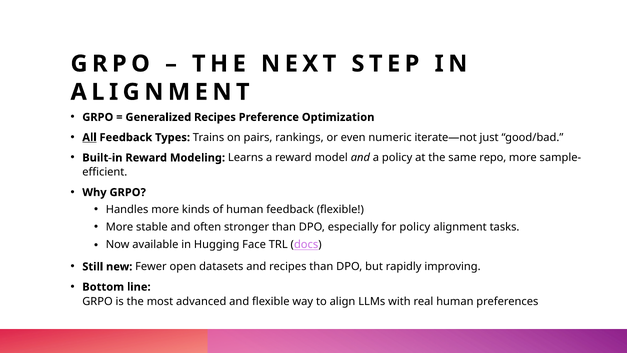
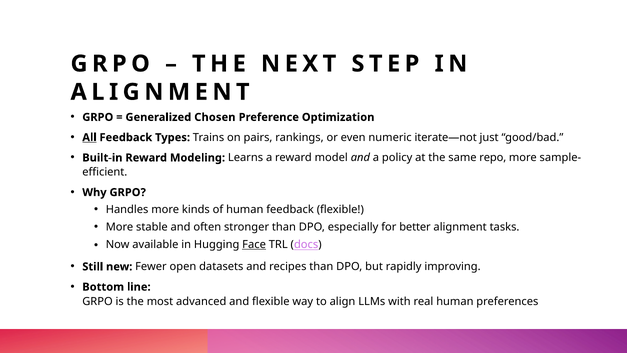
Generalized Recipes: Recipes -> Chosen (215, 117)
for policy: policy -> better (415, 227)
Face underline: none -> present (254, 244)
